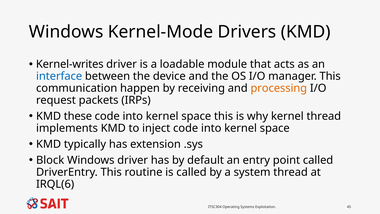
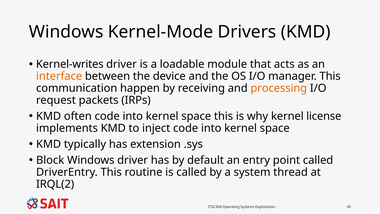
interface colour: blue -> orange (59, 76)
these: these -> often (78, 116)
kernel thread: thread -> license (324, 116)
IRQL(6: IRQL(6 -> IRQL(2 (55, 184)
